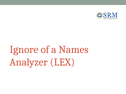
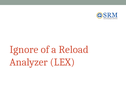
Names: Names -> Reload (74, 50)
